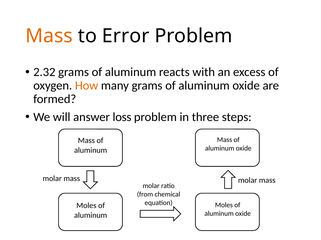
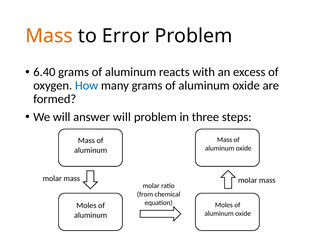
2.32: 2.32 -> 6.40 (44, 72)
How colour: orange -> blue (87, 86)
answer loss: loss -> will (122, 117)
